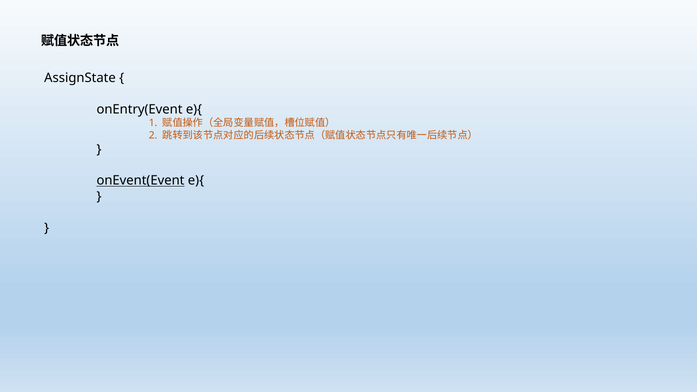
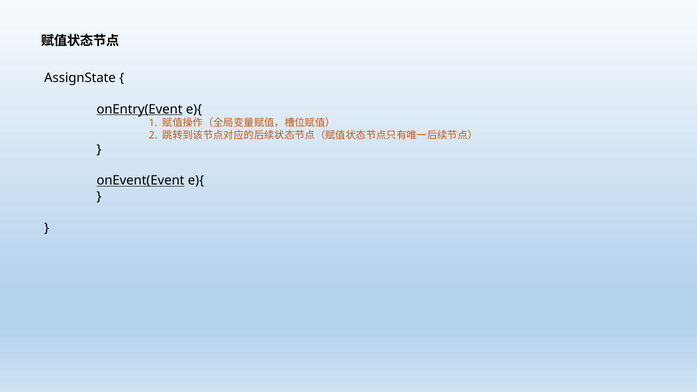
onEntry(Event underline: none -> present (140, 109)
